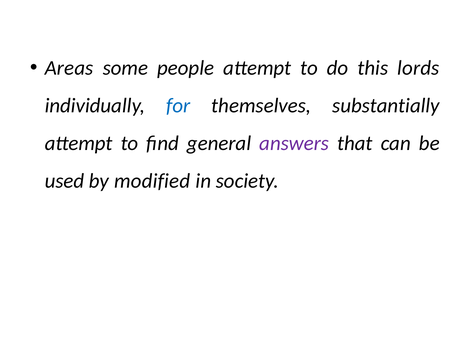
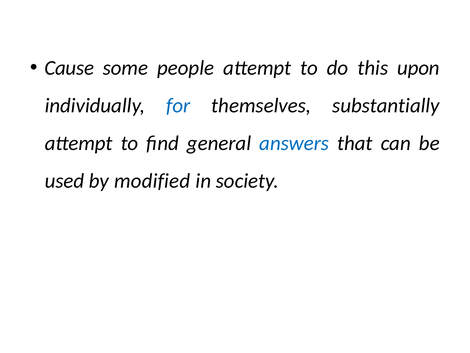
Areas: Areas -> Cause (69, 68)
lords: lords -> upon (418, 68)
answers colour: purple -> blue (294, 143)
